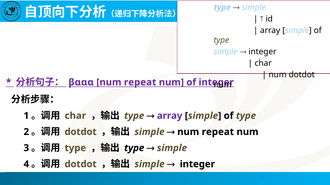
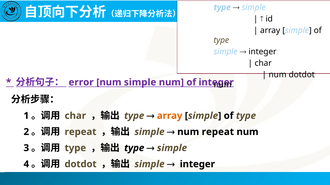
βααα: βααα -> error (81, 83)
repeat: repeat -> simple (140, 83)
array colour: purple -> orange (170, 116)
dotdot: dotdot -> repeat (81, 132)
